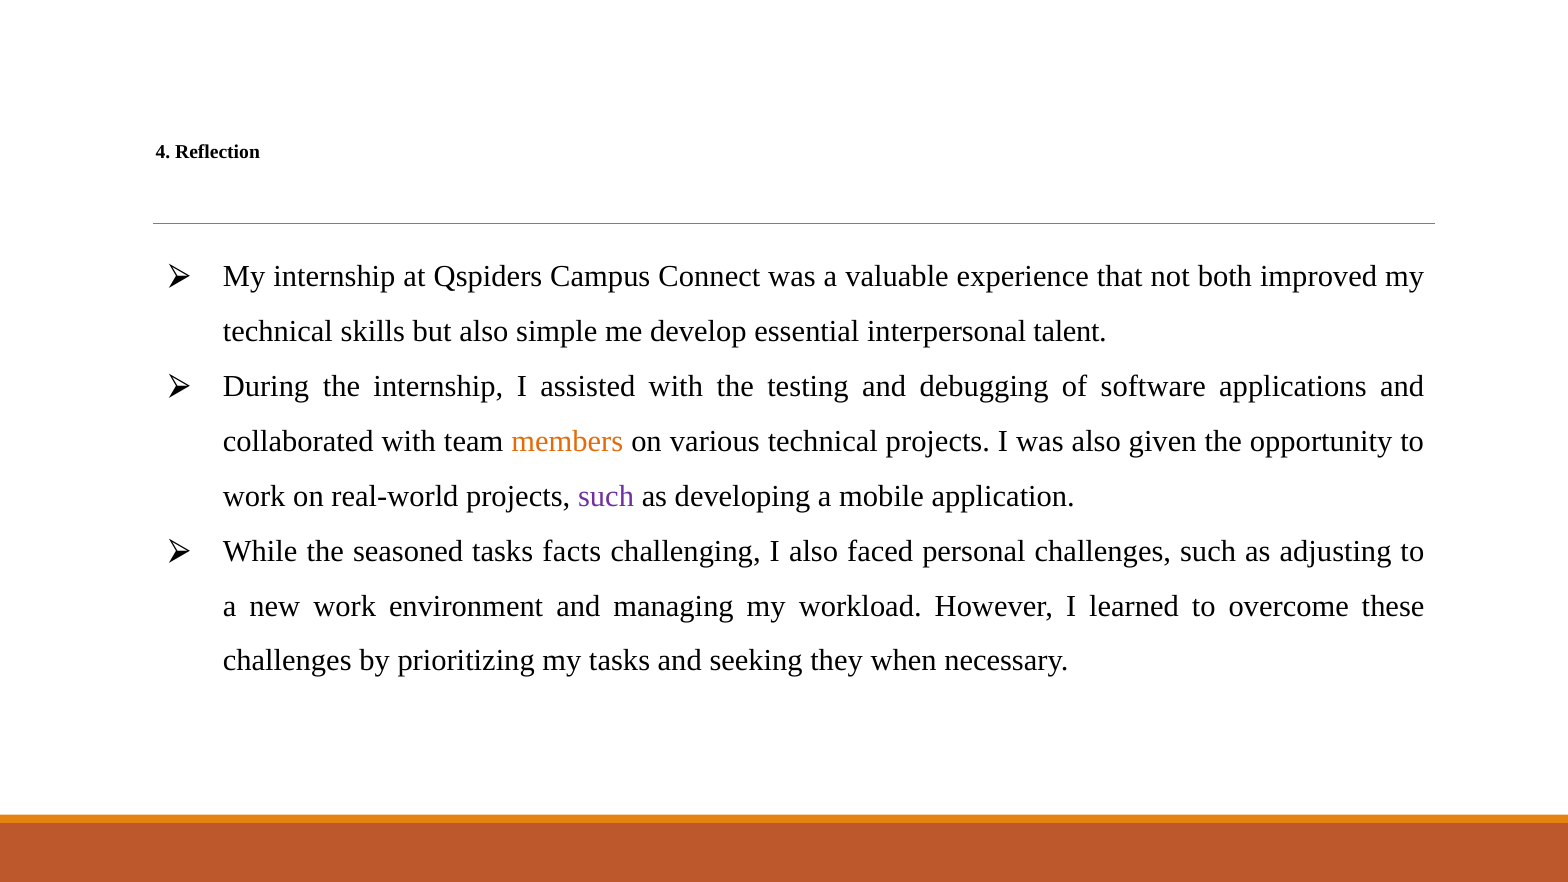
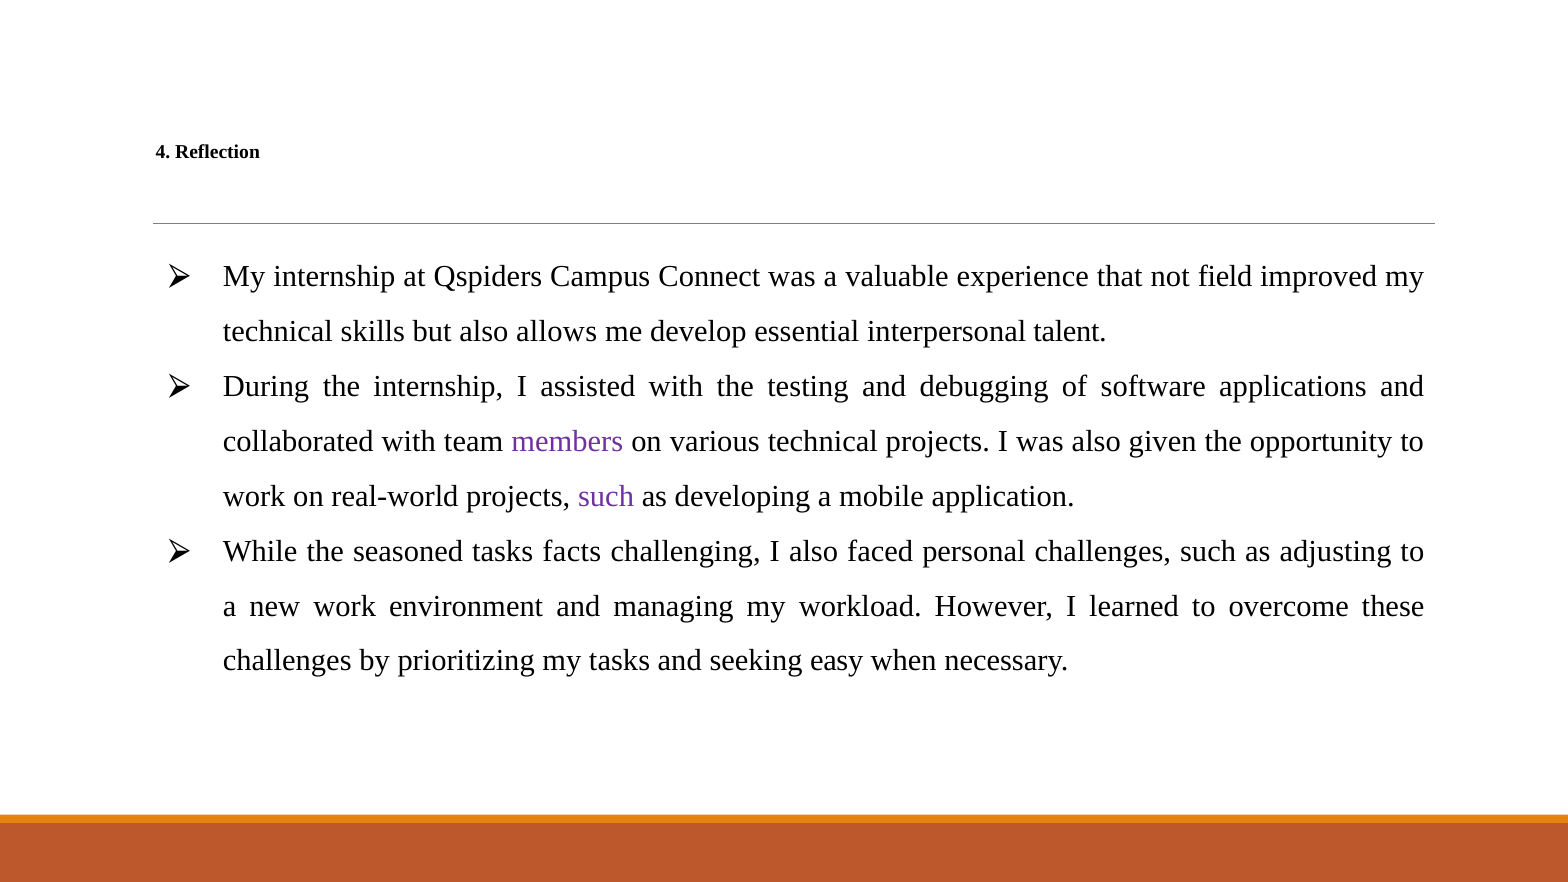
both: both -> field (1225, 277)
simple: simple -> allows (557, 332)
members colour: orange -> purple (567, 441)
they: they -> easy (837, 661)
